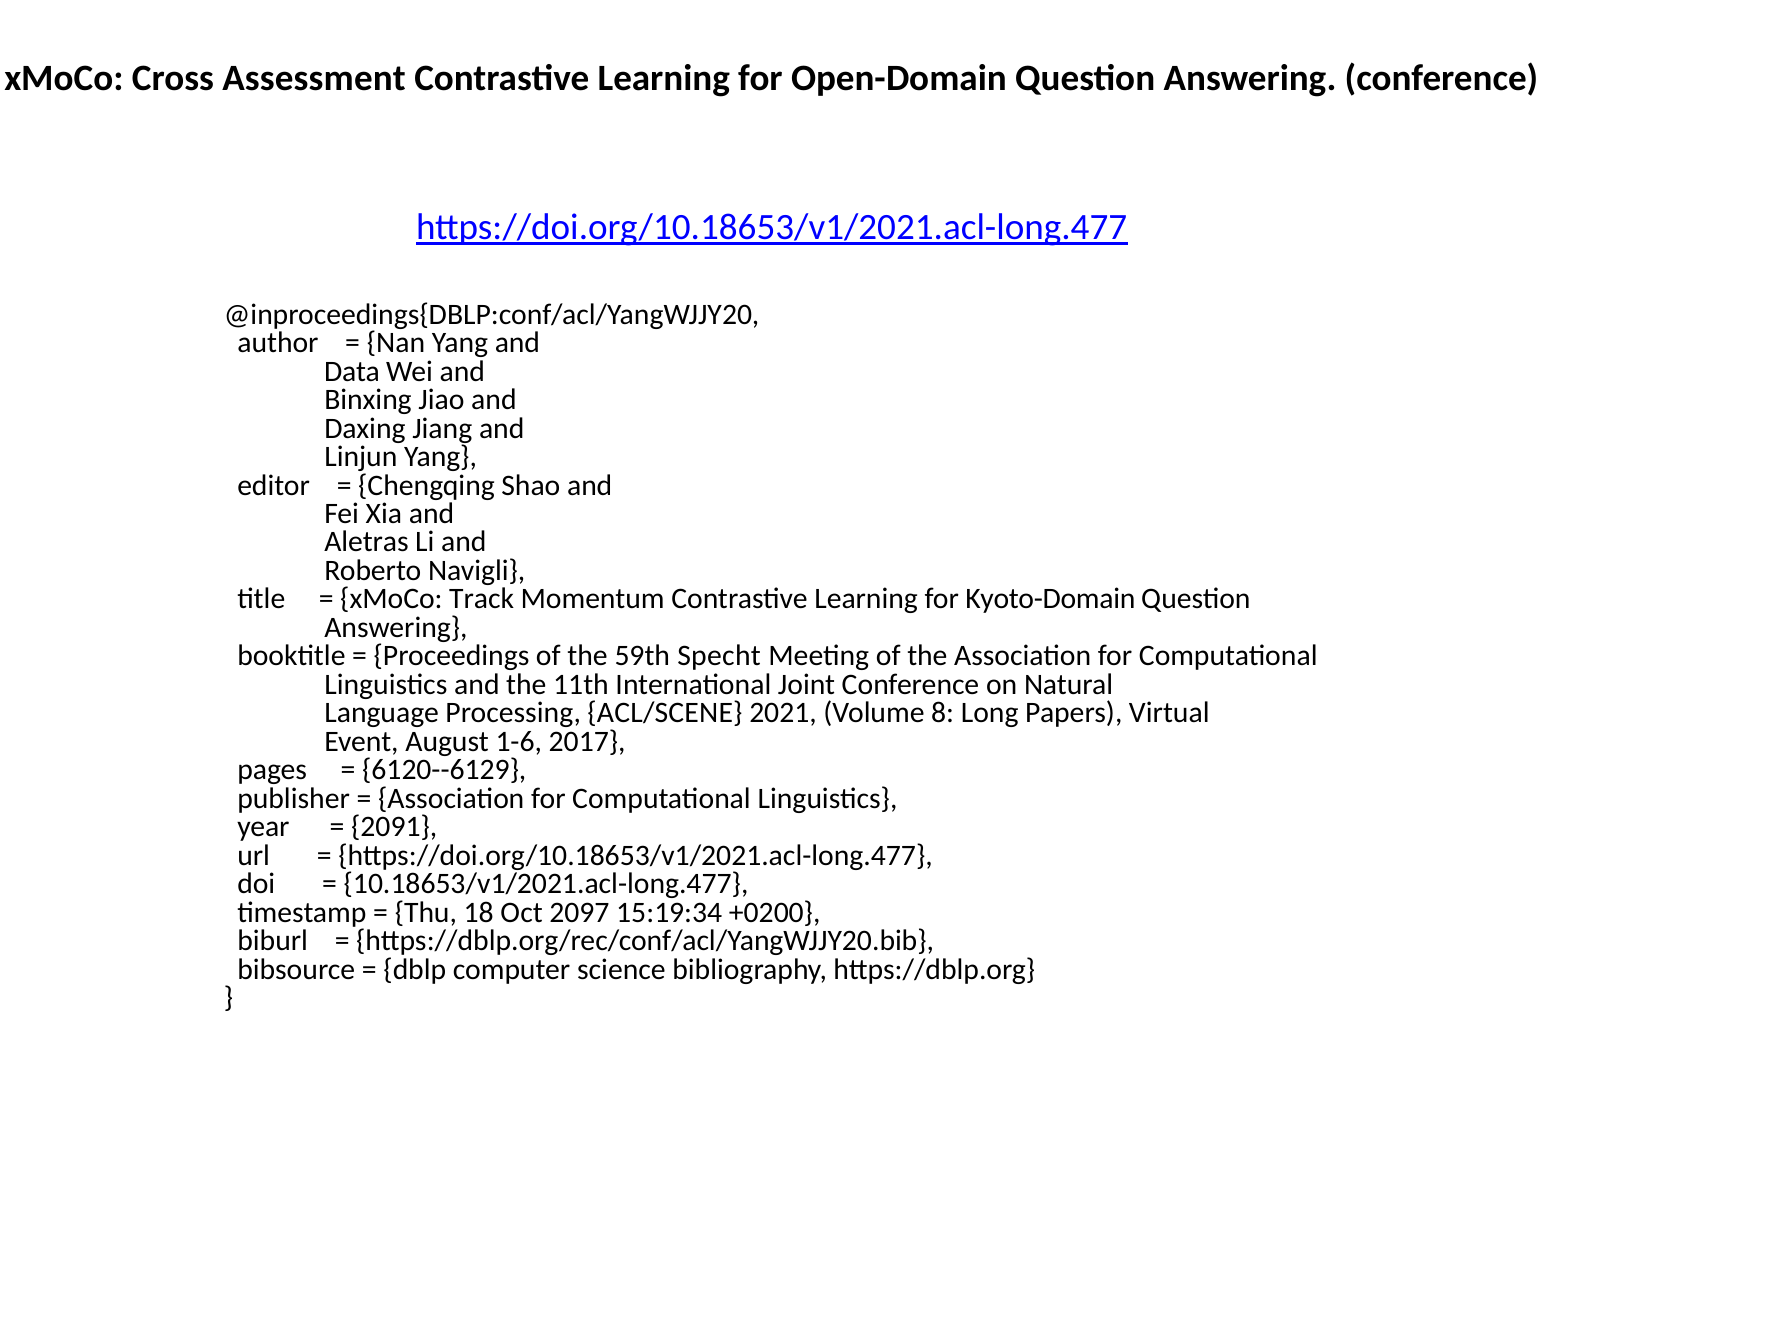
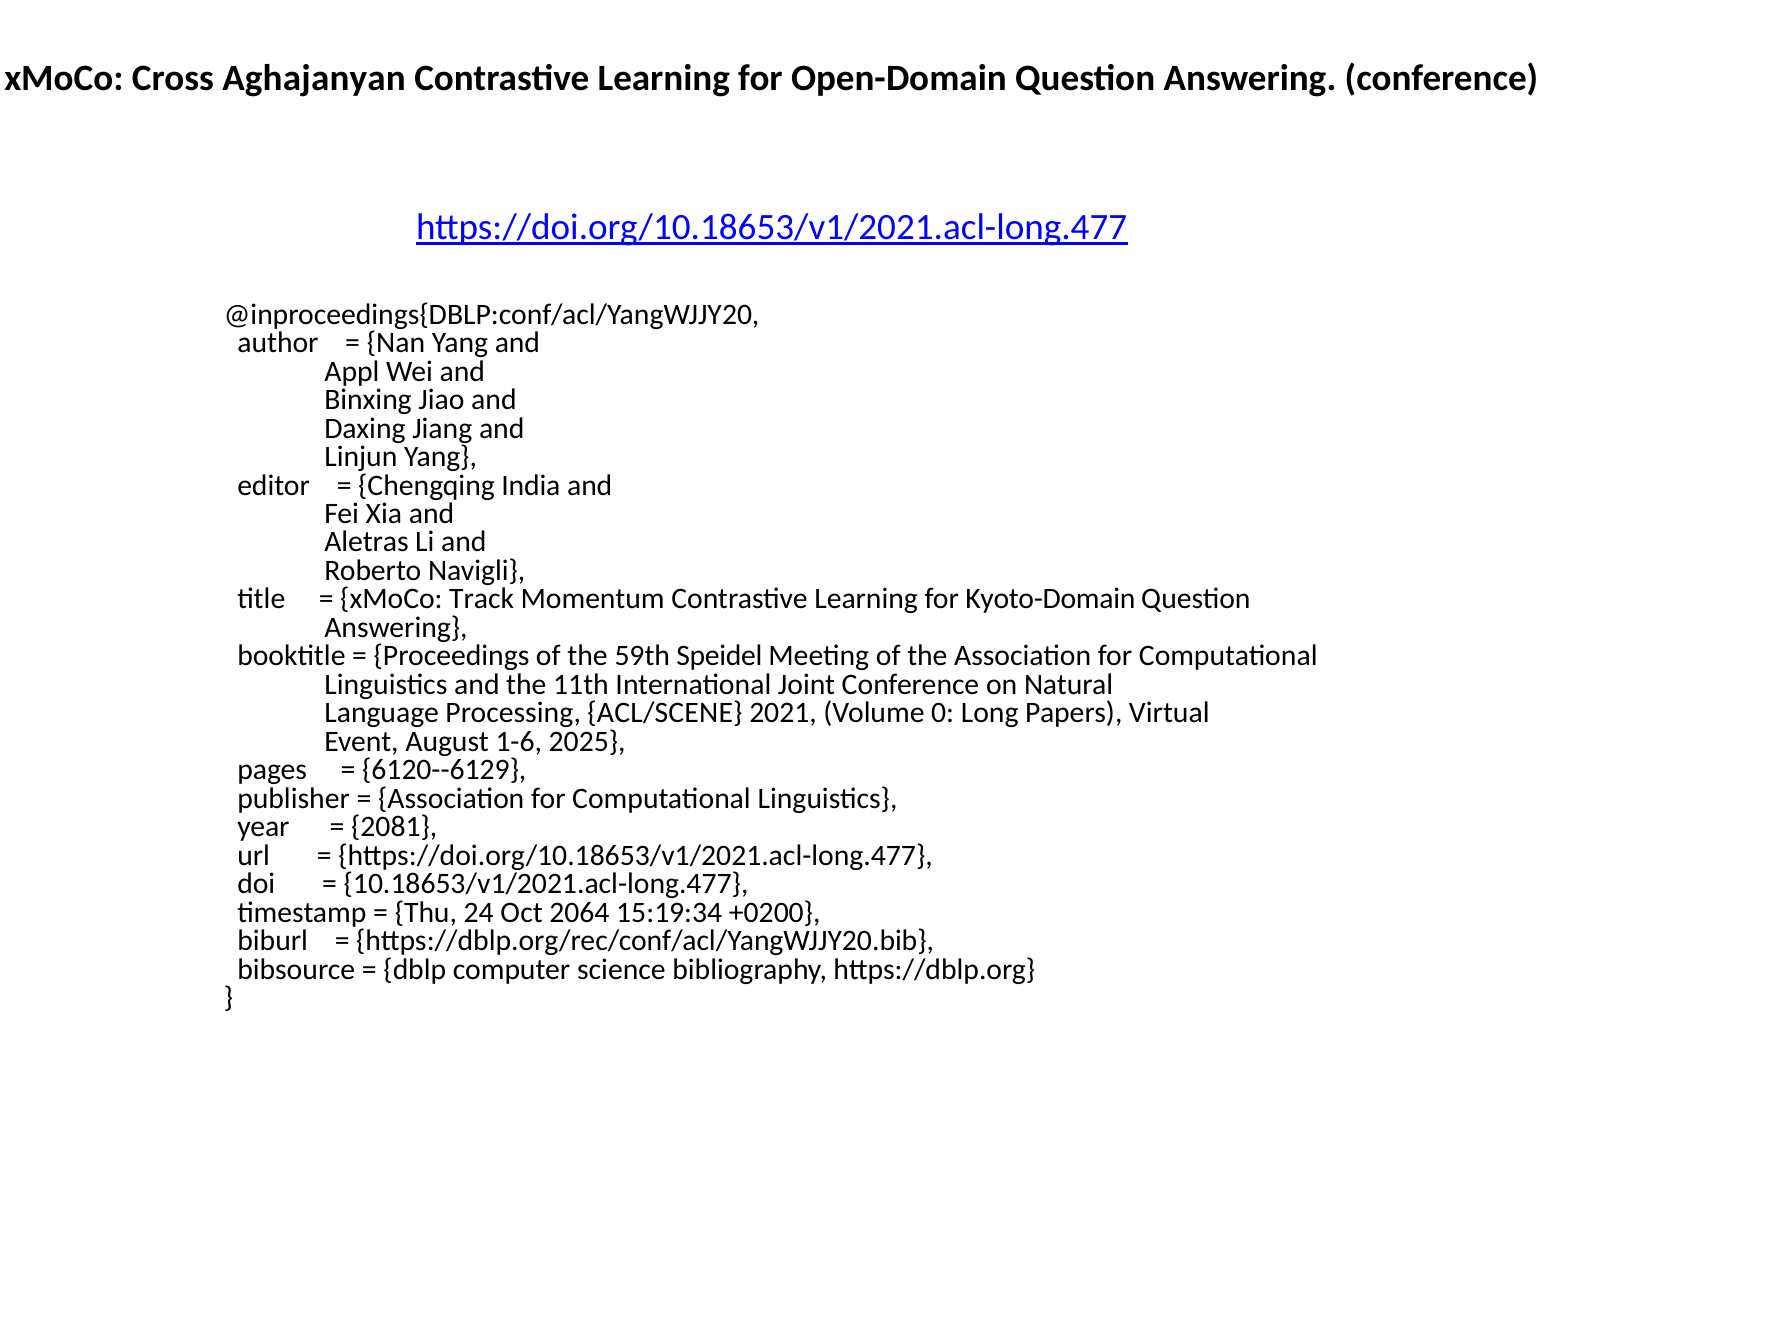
Assessment: Assessment -> Aghajanyan (314, 78)
Data: Data -> Appl (352, 371)
Shao: Shao -> India (531, 485)
Specht: Specht -> Speidel (719, 656)
8: 8 -> 0 (943, 713)
2017: 2017 -> 2025 (587, 742)
2091: 2091 -> 2081 (394, 827)
18: 18 -> 24 (479, 913)
2097: 2097 -> 2064 (579, 913)
